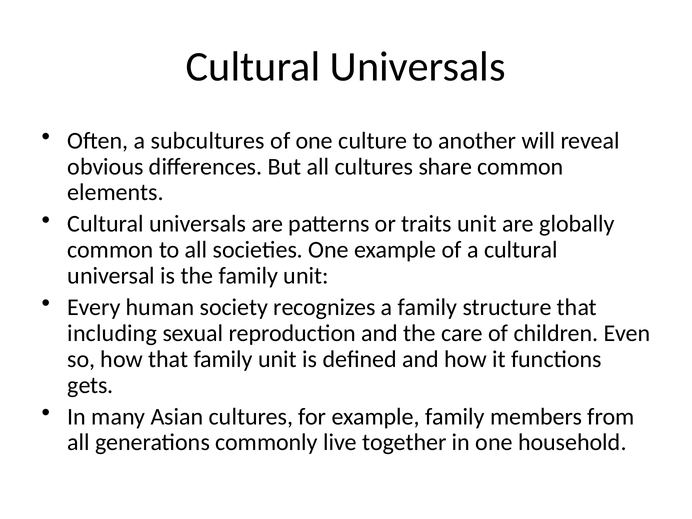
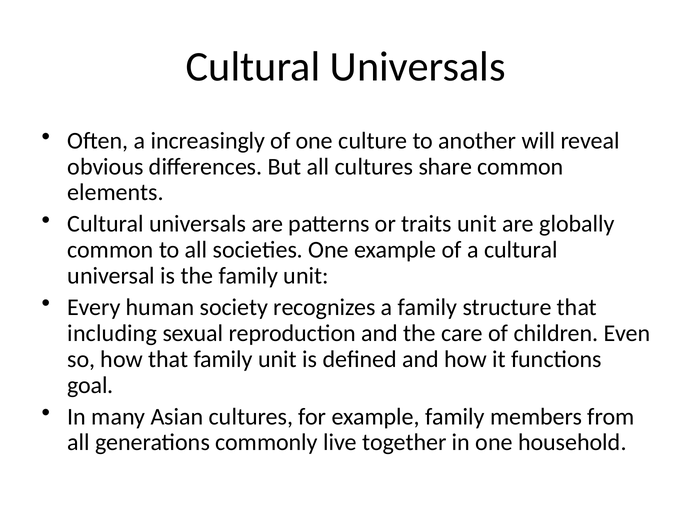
subcultures: subcultures -> increasingly (208, 141)
gets: gets -> goal (90, 385)
